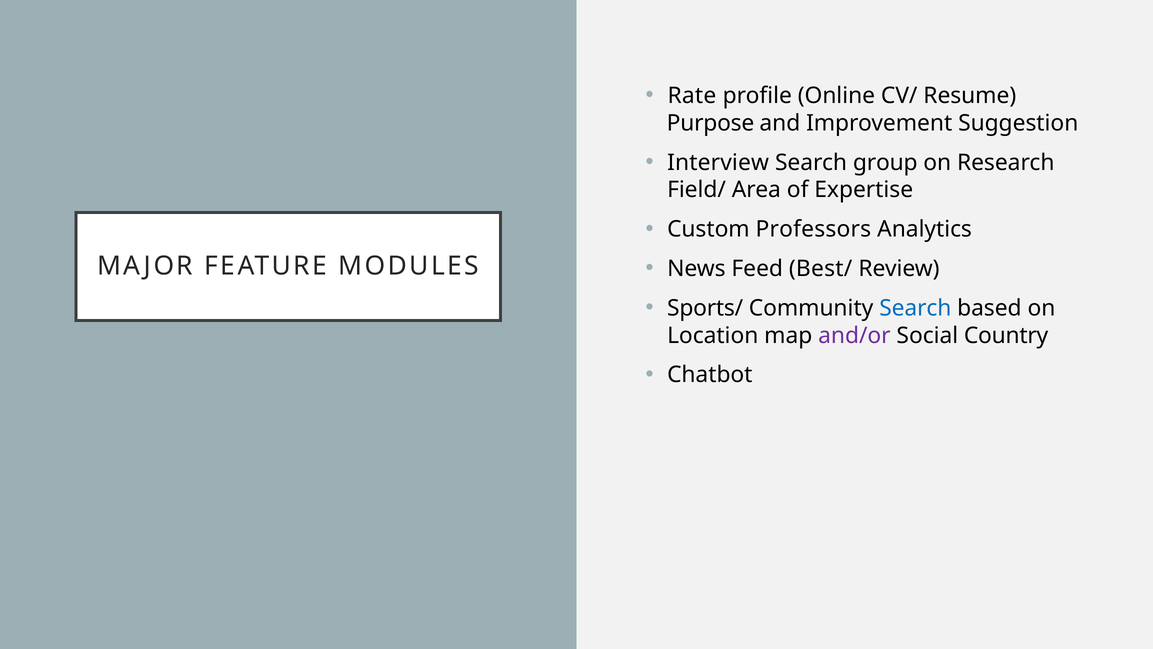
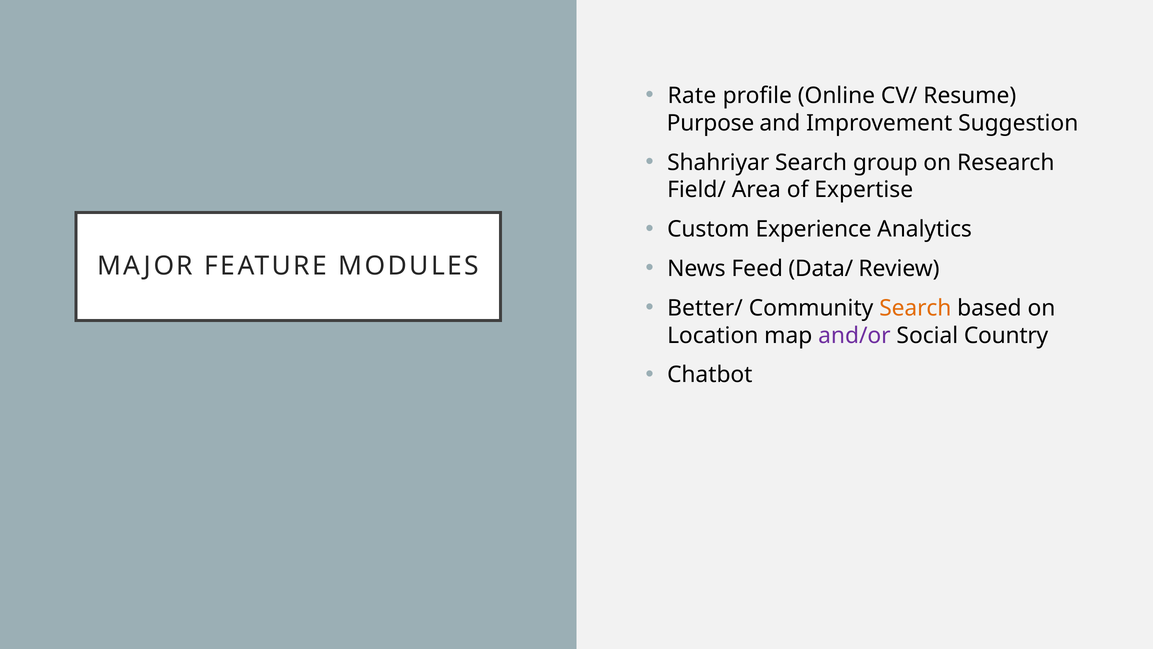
Interview: Interview -> Shahriyar (718, 162)
Professors: Professors -> Experience (814, 229)
Best/: Best/ -> Data/ (821, 269)
Sports/: Sports/ -> Better/ (705, 308)
Search colour: blue -> orange (915, 308)
